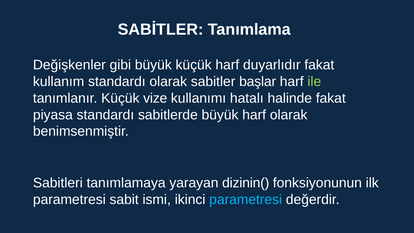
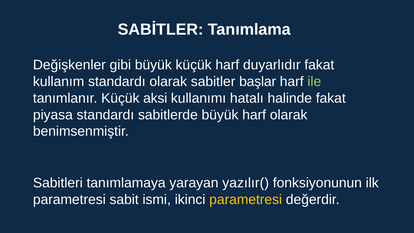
vize: vize -> aksi (155, 98)
dizinin(: dizinin( -> yazılır( (246, 183)
parametresi colour: light blue -> yellow (246, 199)
